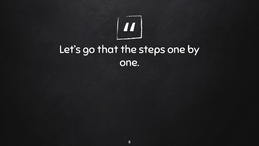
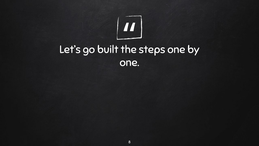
that: that -> built (108, 49)
